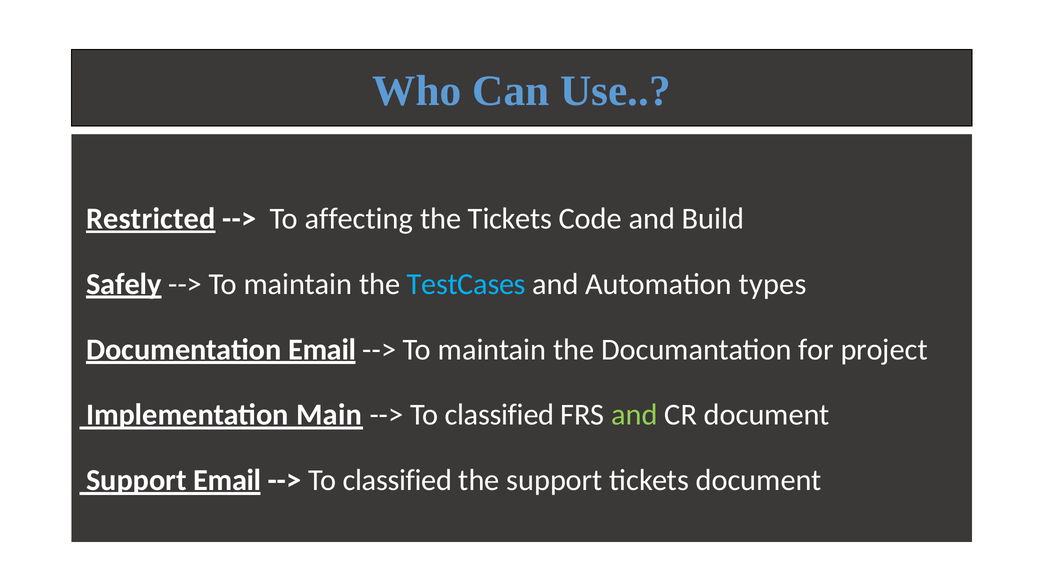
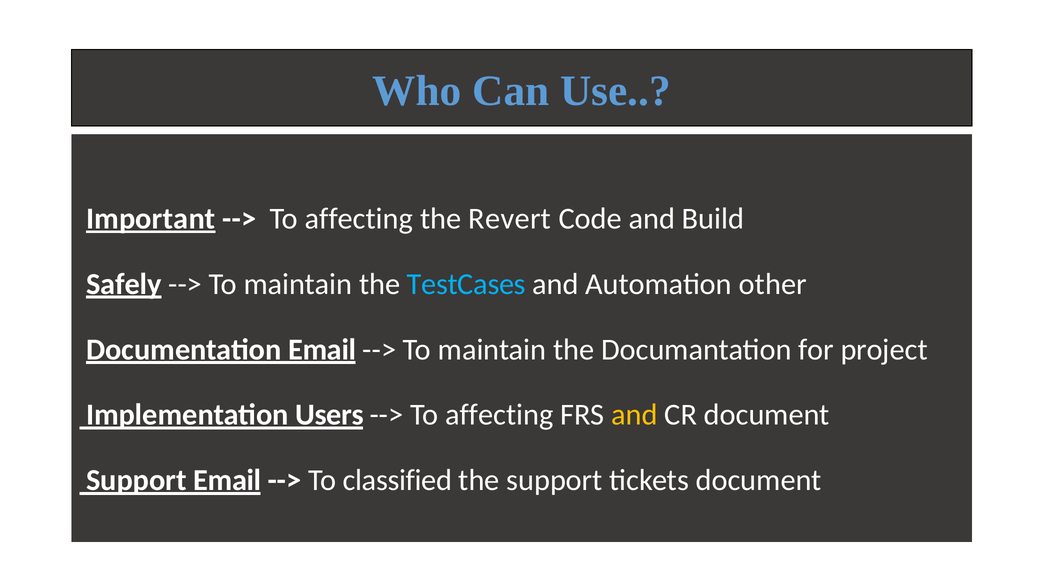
Restricted: Restricted -> Important (151, 219)
the Tickets: Tickets -> Revert (510, 219)
types: types -> other (773, 284)
Main: Main -> Users (329, 415)
classified: classified -> affecting (499, 415)
and colour: light green -> yellow (634, 415)
